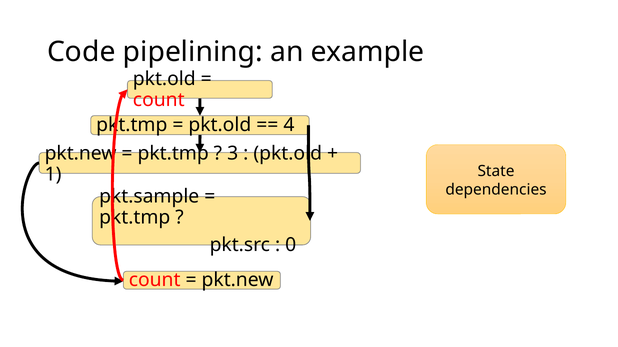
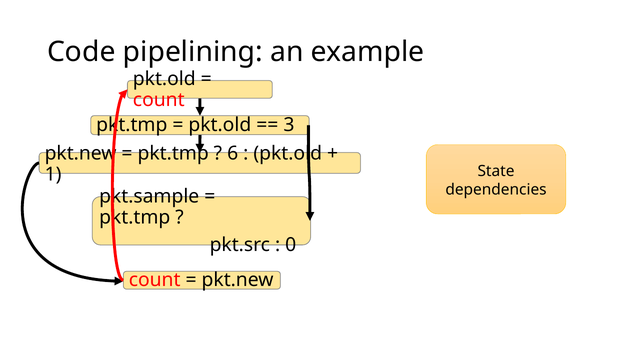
4: 4 -> 3 (289, 125)
3: 3 -> 6 (233, 154)
